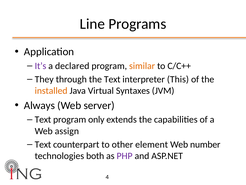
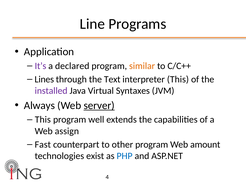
They: They -> Lines (44, 79)
installed colour: orange -> purple (51, 91)
server underline: none -> present (99, 105)
Text: Text -> This (43, 119)
only: only -> well (96, 119)
Text: Text -> Fast (43, 144)
other element: element -> program (152, 144)
number: number -> amount (205, 144)
both: both -> exist (95, 156)
PHP colour: purple -> blue (125, 156)
